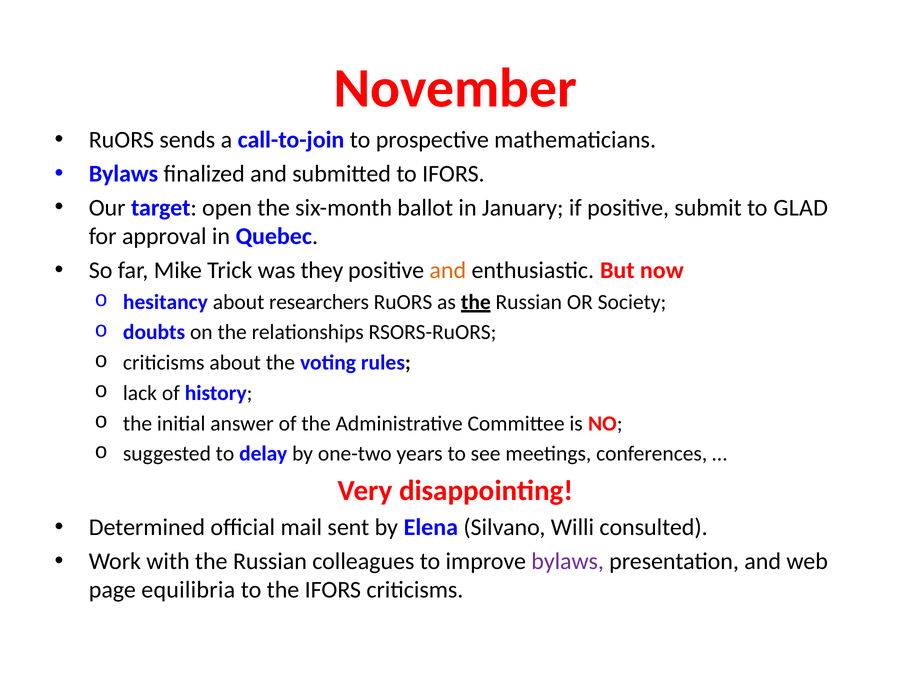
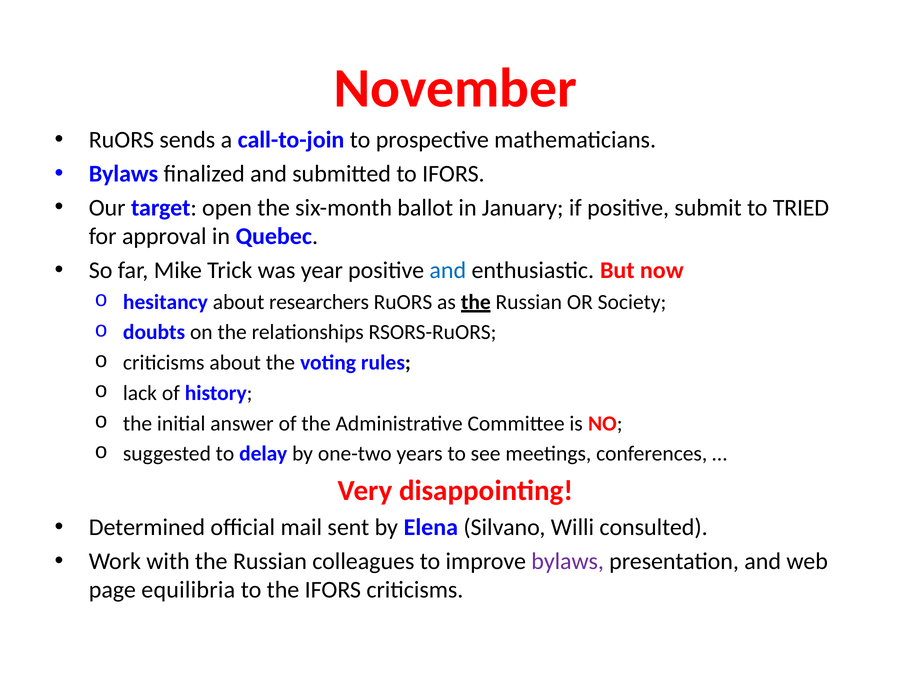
GLAD: GLAD -> TRIED (801, 208)
they: they -> year (322, 270)
and colour: orange -> blue (448, 270)
